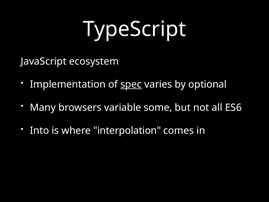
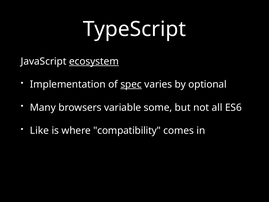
ecosystem underline: none -> present (94, 61)
Into: Into -> Like (39, 130)
interpolation: interpolation -> compatibility (127, 130)
